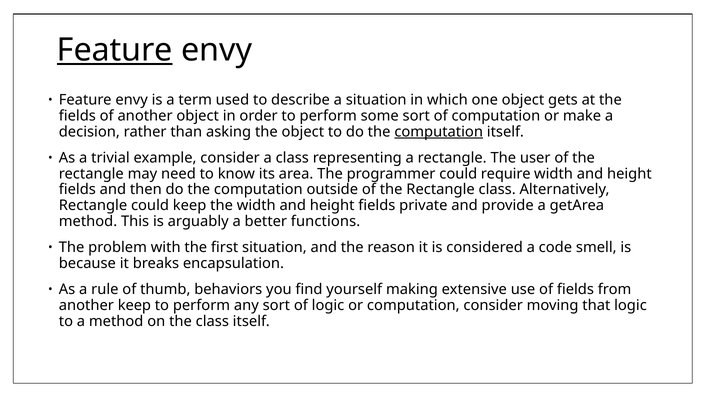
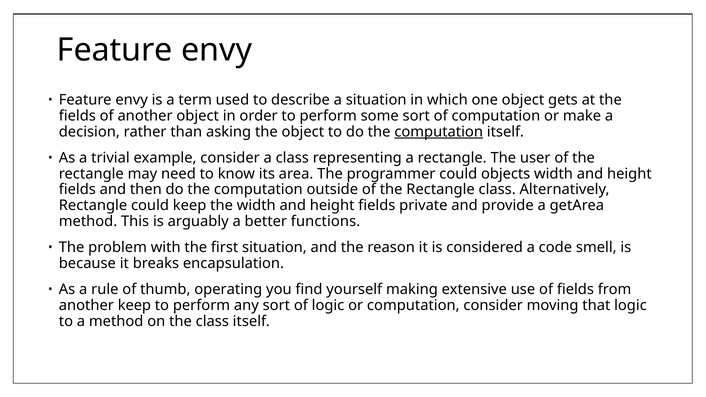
Feature underline: present -> none (115, 50)
require: require -> objects (506, 174)
behaviors: behaviors -> operating (228, 290)
